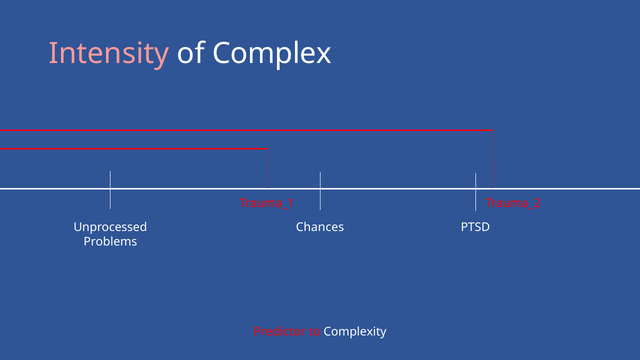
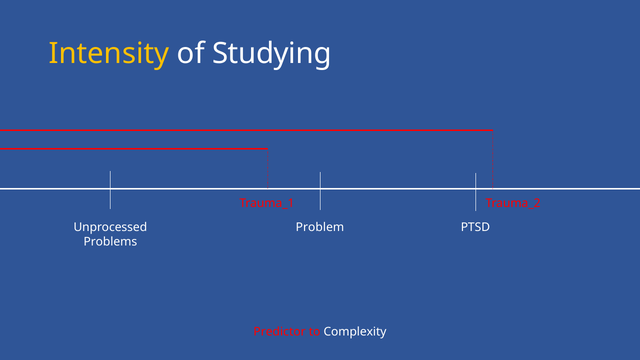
Intensity colour: pink -> yellow (109, 54)
Complex: Complex -> Studying (272, 54)
Chances: Chances -> Problem (320, 227)
